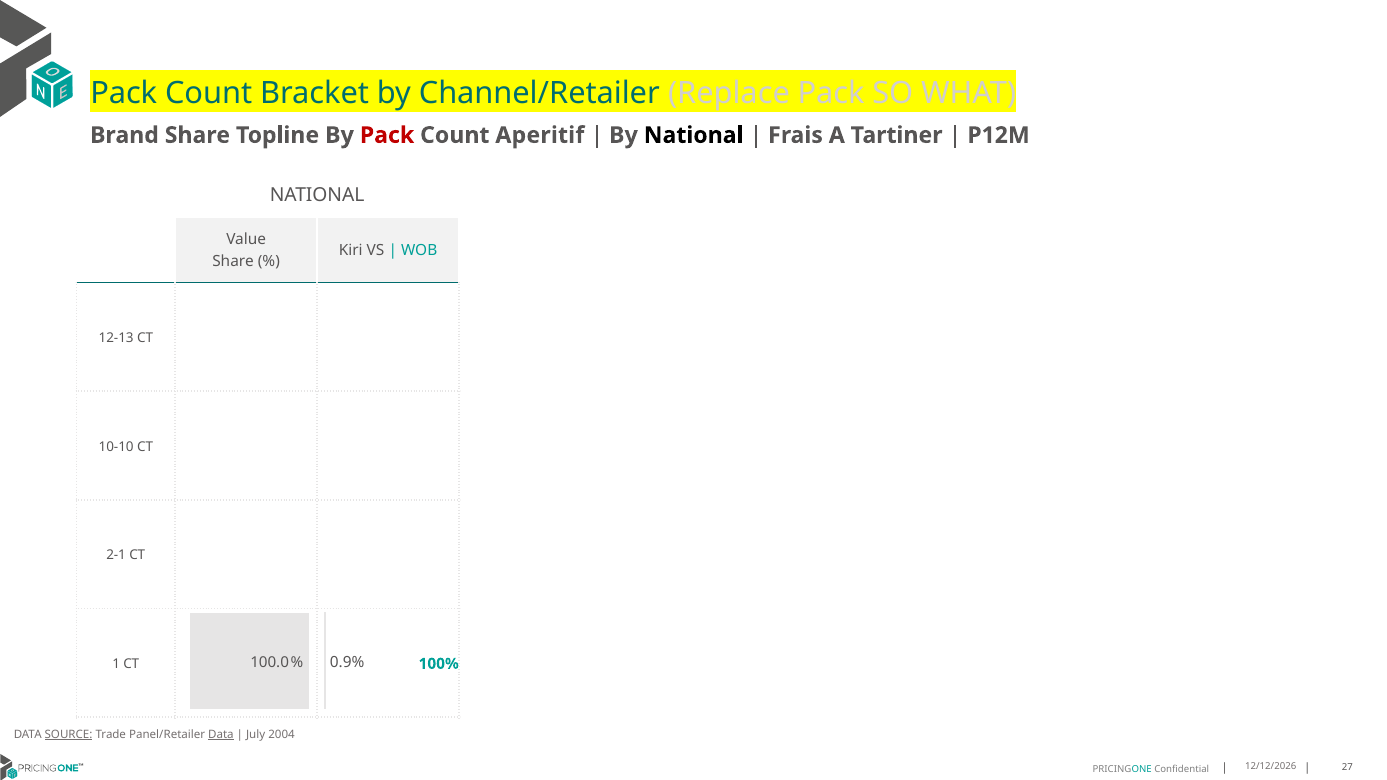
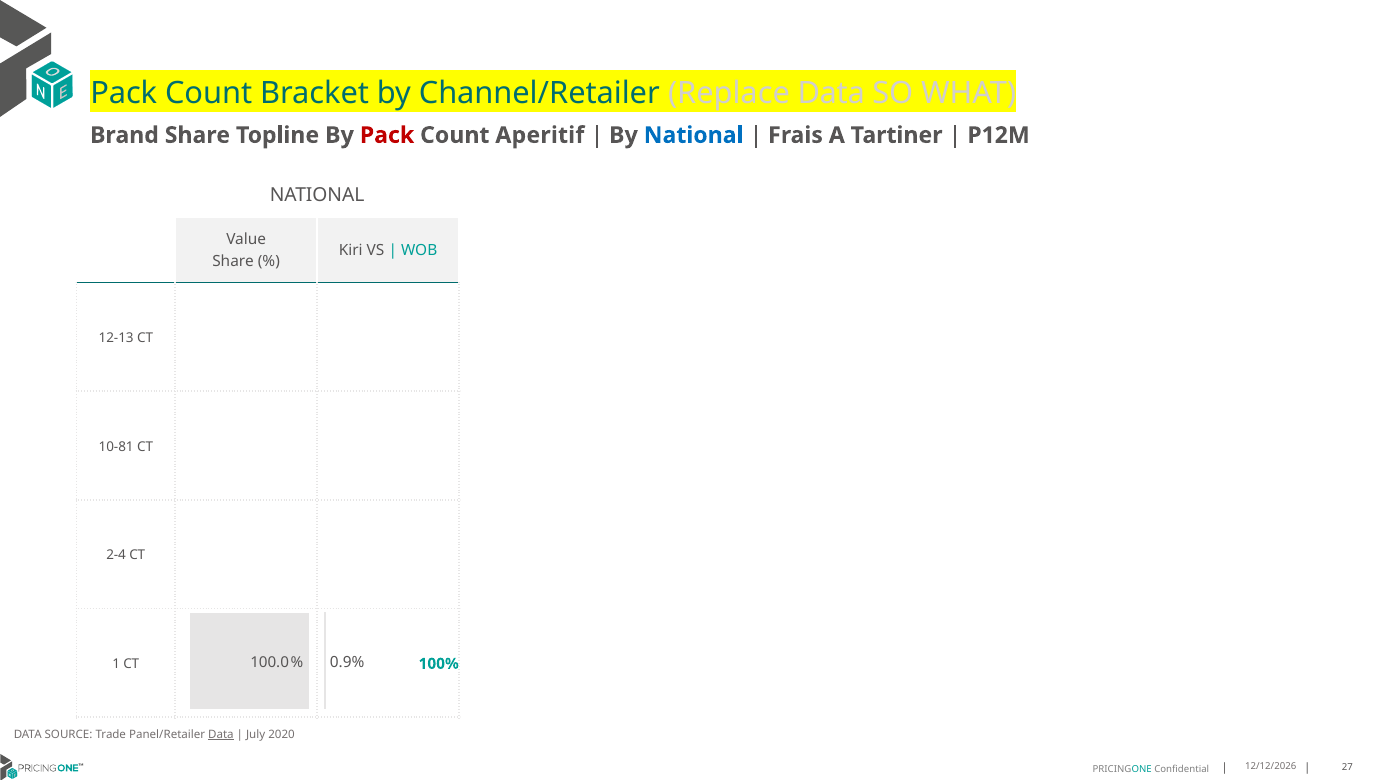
Replace Pack: Pack -> Data (831, 93)
National colour: black -> blue (694, 135)
10-10: 10-10 -> 10-81 (116, 447)
2-1: 2-1 -> 2-4 (116, 556)
SOURCE underline: present -> none (69, 735)
2004: 2004 -> 2020 (282, 735)
